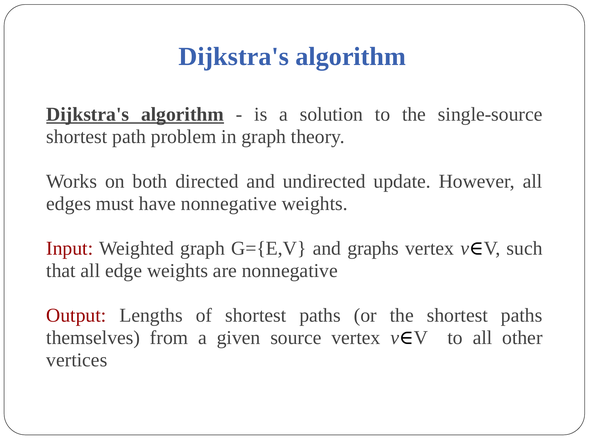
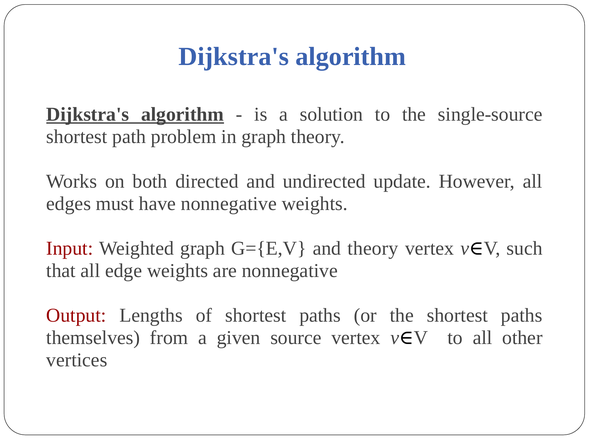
and graphs: graphs -> theory (373, 249)
